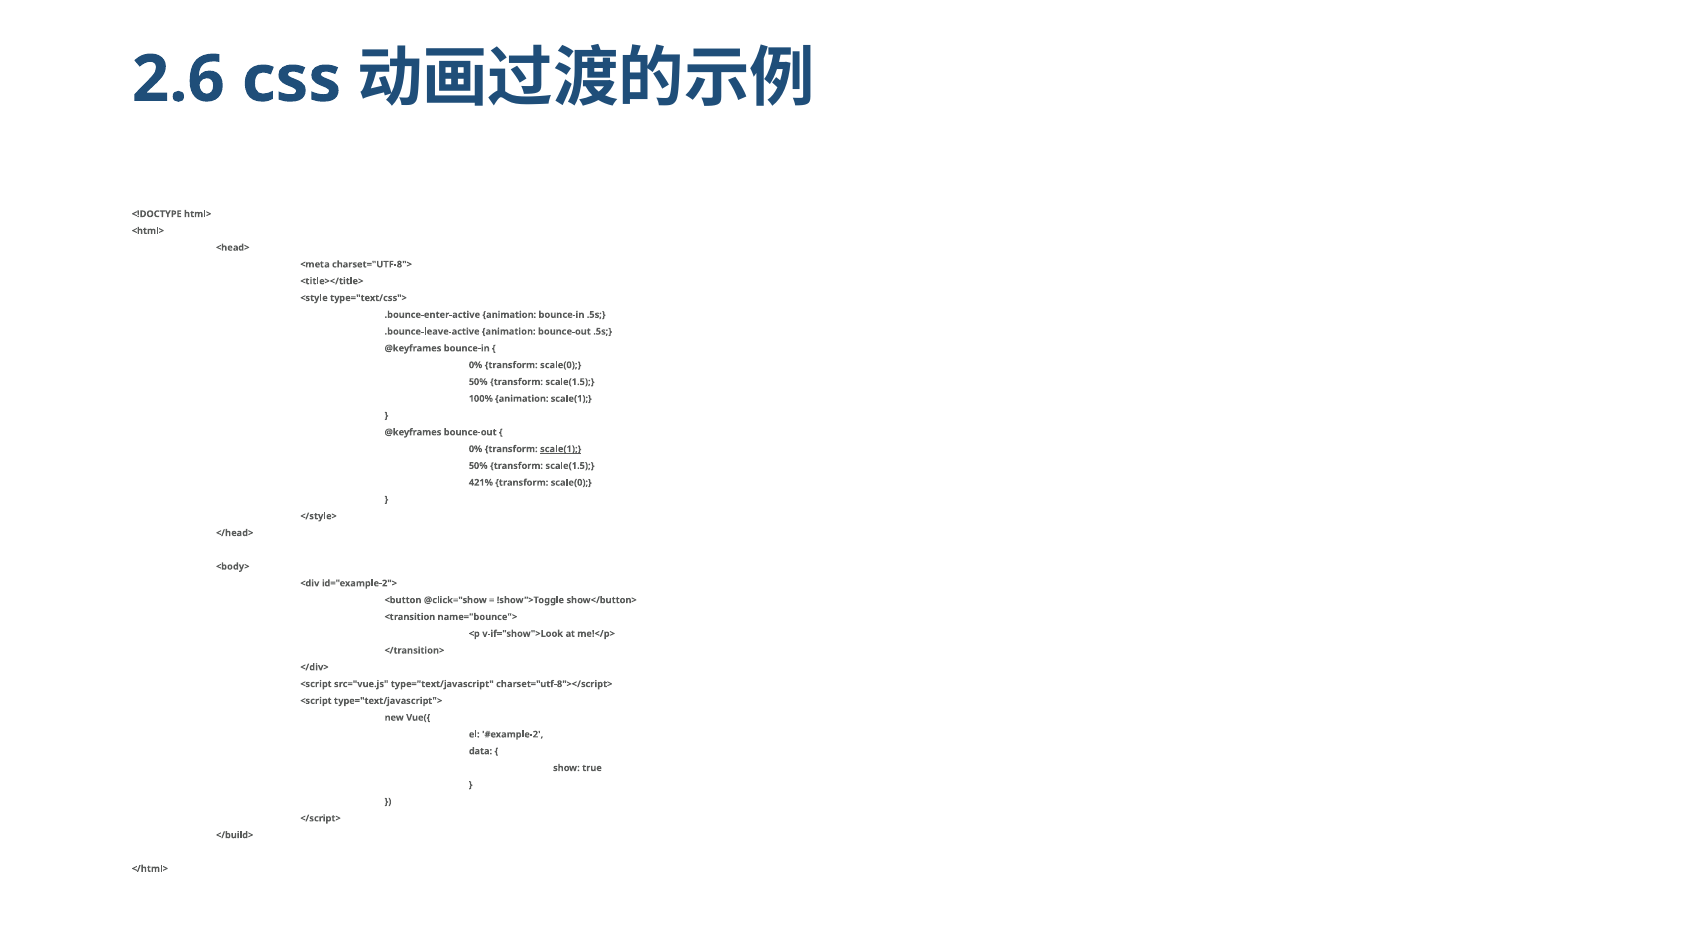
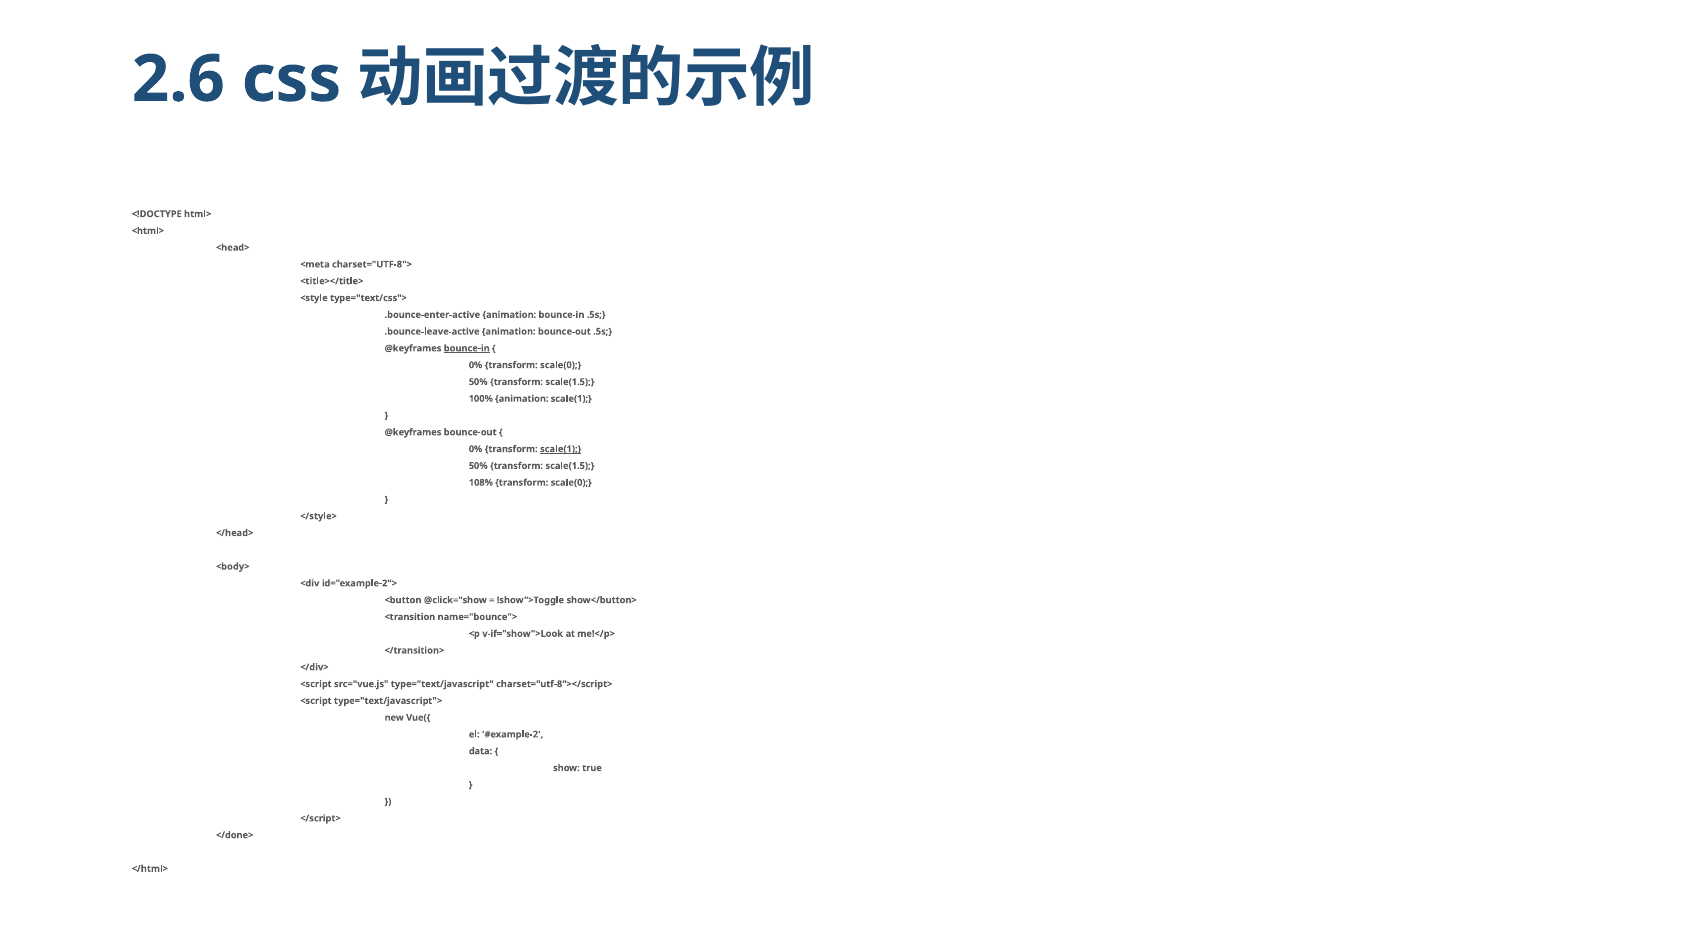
bounce-in underline: none -> present (467, 348)
421%: 421% -> 108% (481, 483)
</build>: </build> -> </done> (235, 835)
